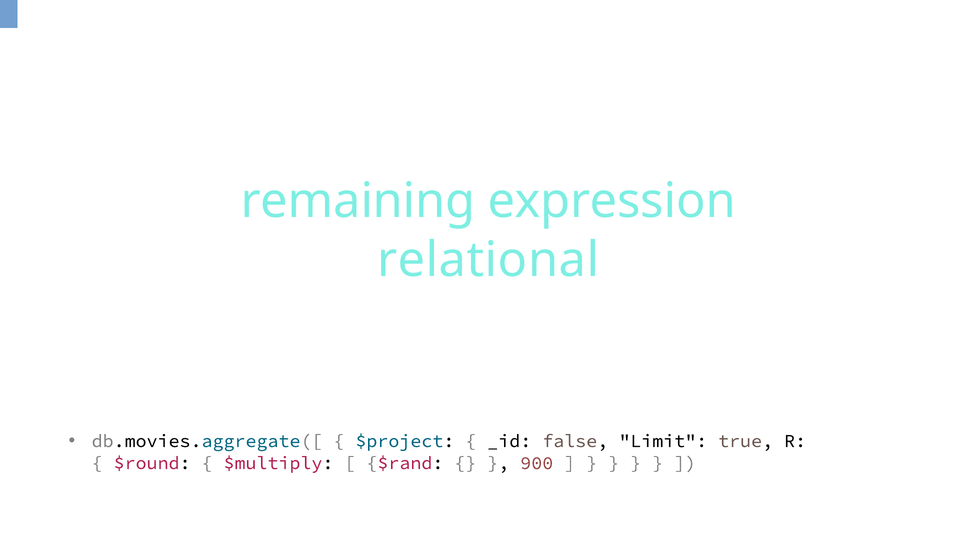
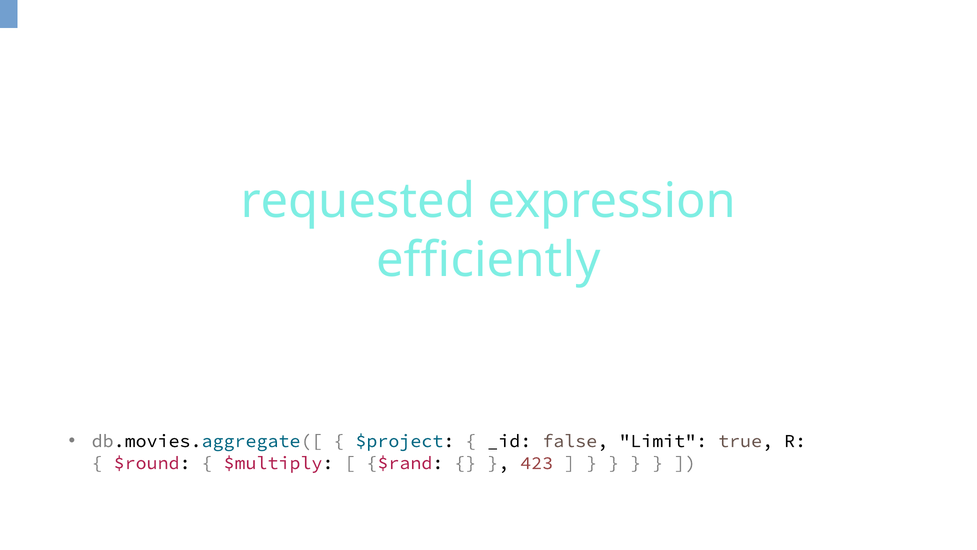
remaining: remaining -> requested (358, 201)
relational: relational -> efficiently (488, 260)
900: 900 -> 423 (537, 463)
